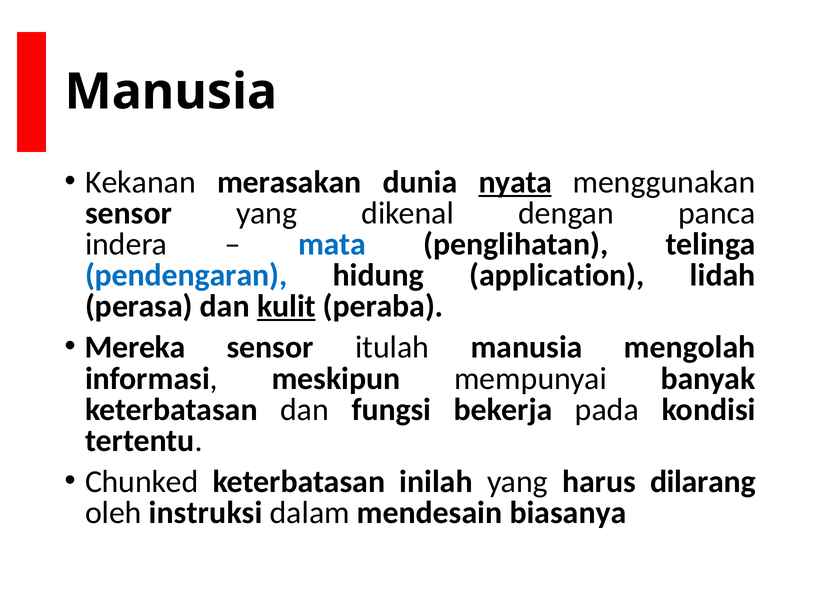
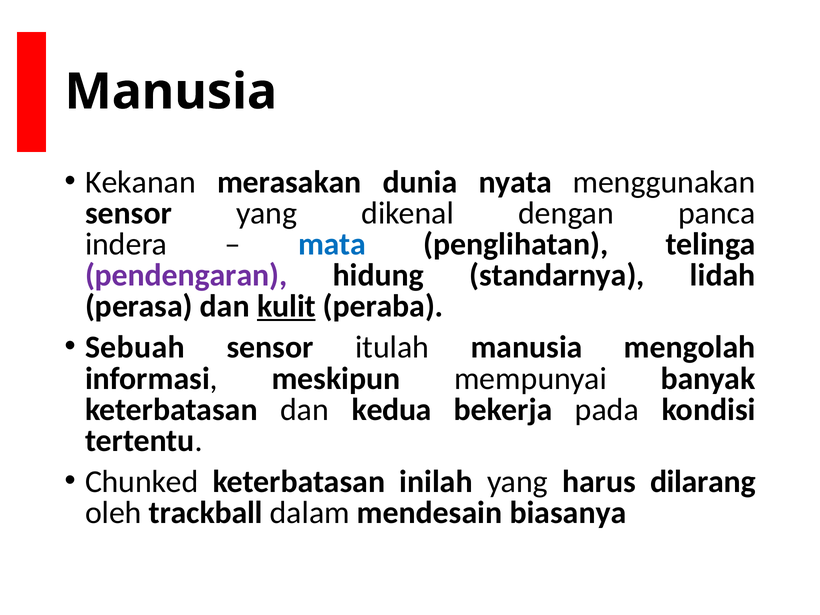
nyata underline: present -> none (515, 182)
pendengaran colour: blue -> purple (186, 275)
application: application -> standarnya (557, 275)
Mereka: Mereka -> Sebuah (135, 347)
fungsi: fungsi -> kedua (392, 410)
instruksi: instruksi -> trackball (206, 513)
